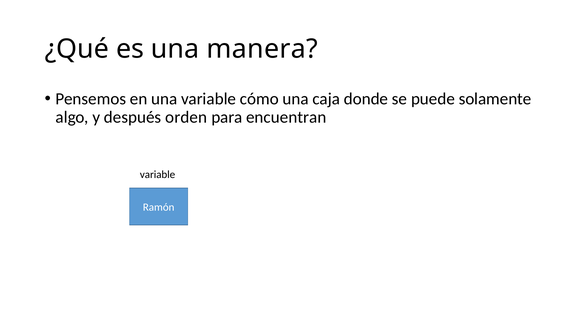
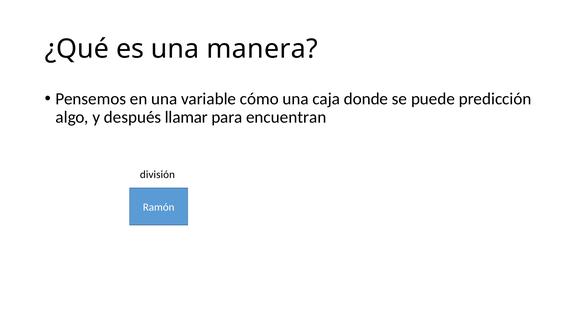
solamente: solamente -> predicción (495, 99)
orden: orden -> llamar (186, 118)
variable: variable -> división (157, 175)
